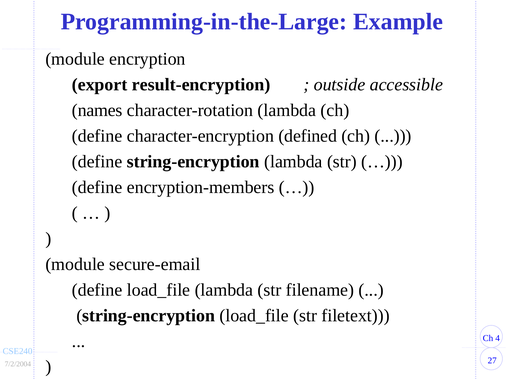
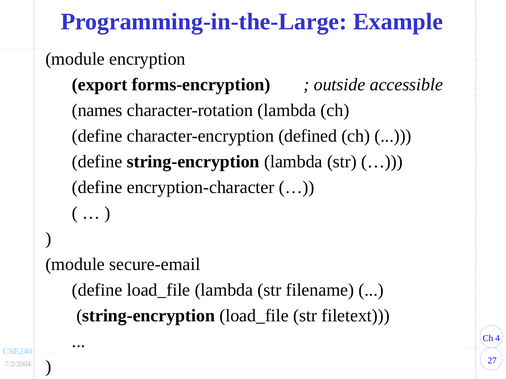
result-encryption: result-encryption -> forms-encryption (201, 85)
encryption-members: encryption-members -> encryption-character (201, 188)
